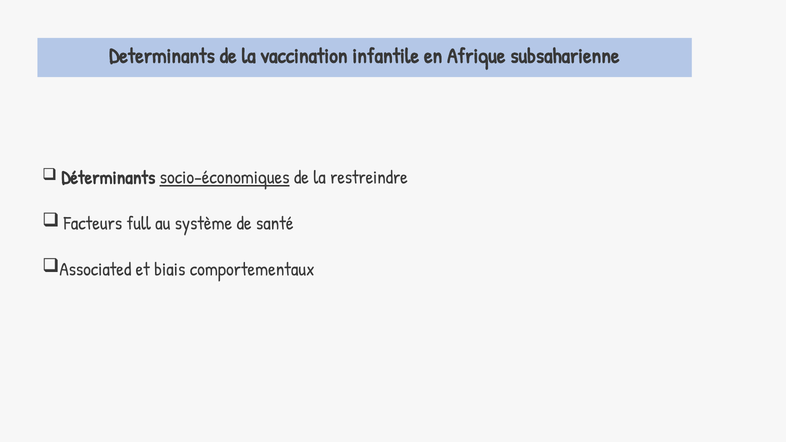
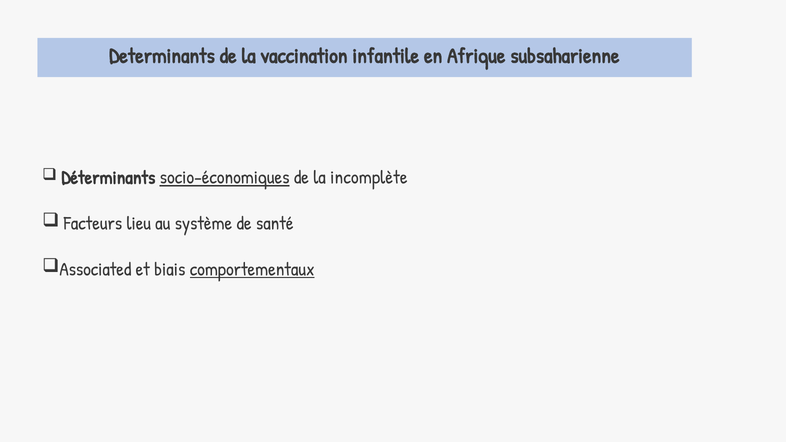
restreindre: restreindre -> incomplète (369, 178)
full: full -> lieu (139, 223)
comportementaux underline: none -> present (252, 269)
